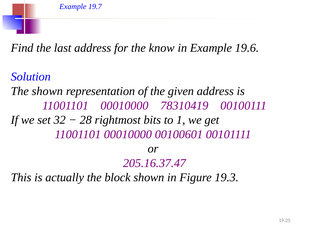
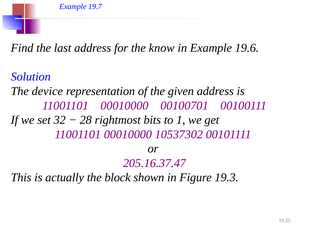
The shown: shown -> device (47, 91)
78310419: 78310419 -> 00100701 (184, 106)
00100601: 00100601 -> 10537302 (179, 135)
